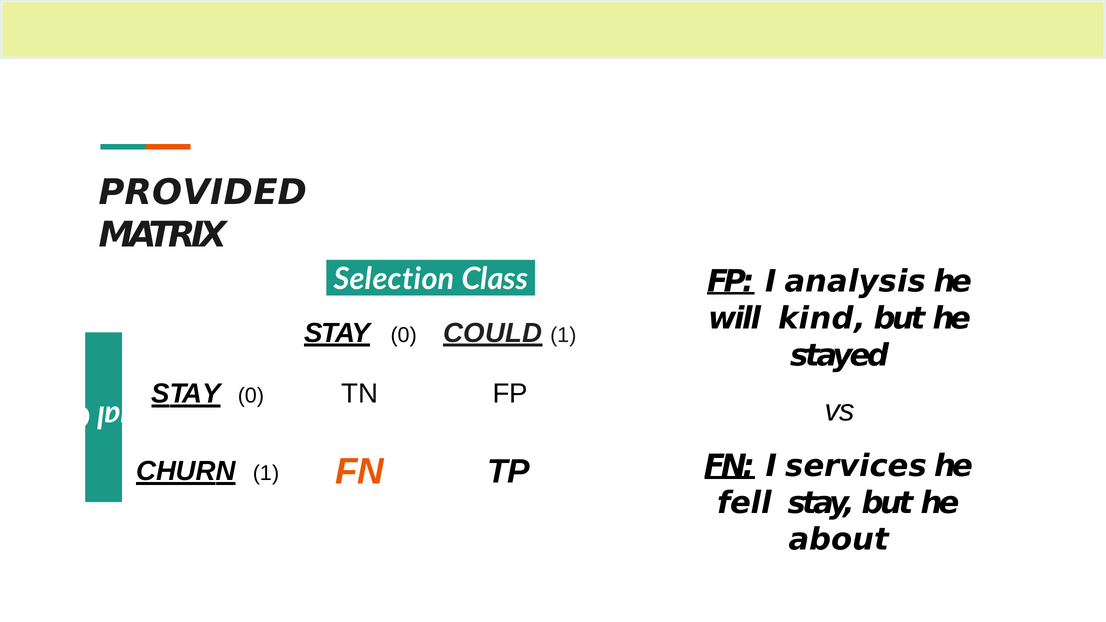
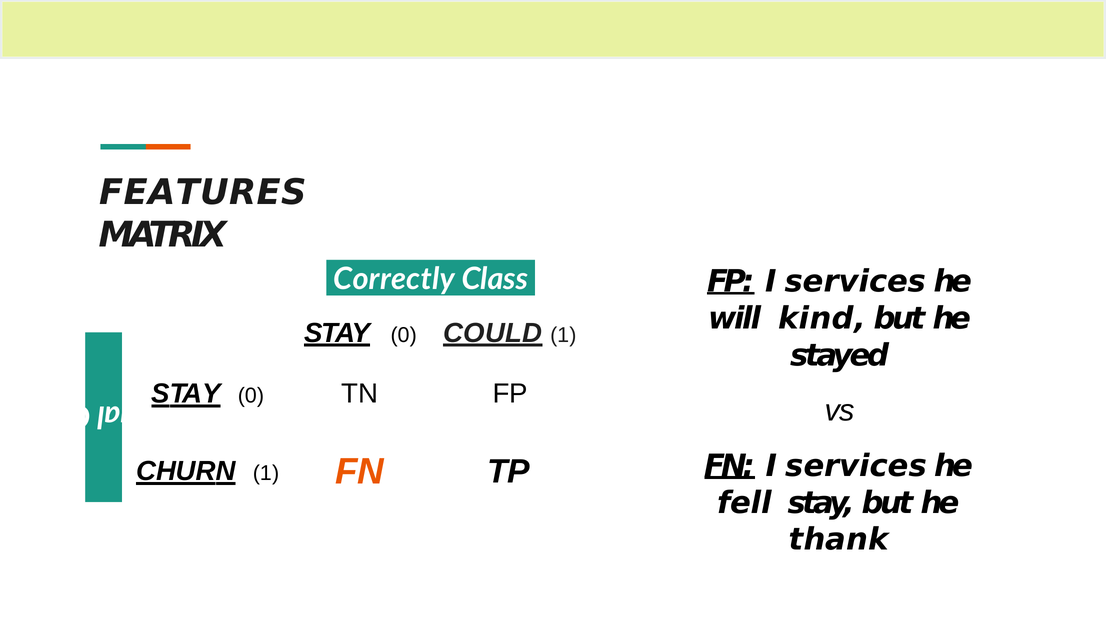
PROVIDED: PROVIDED -> FEATURES (203, 193)
Selection: Selection -> Correctly (394, 279)
FP I analysis: analysis -> services (855, 282)
about: about -> thank (839, 540)
